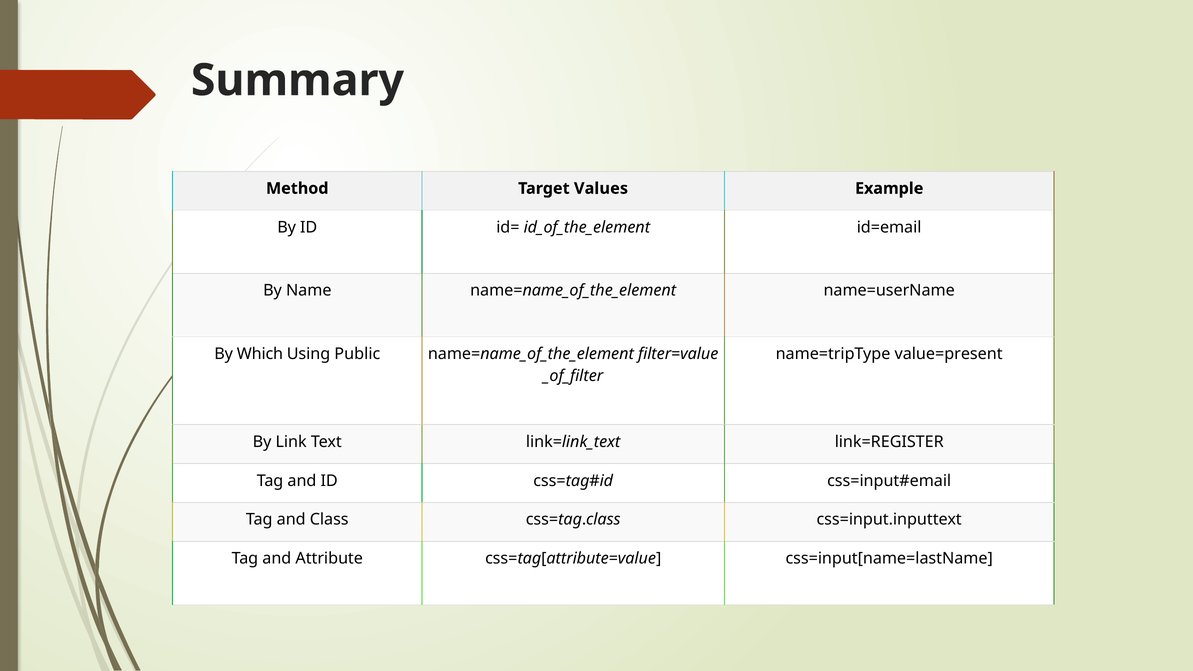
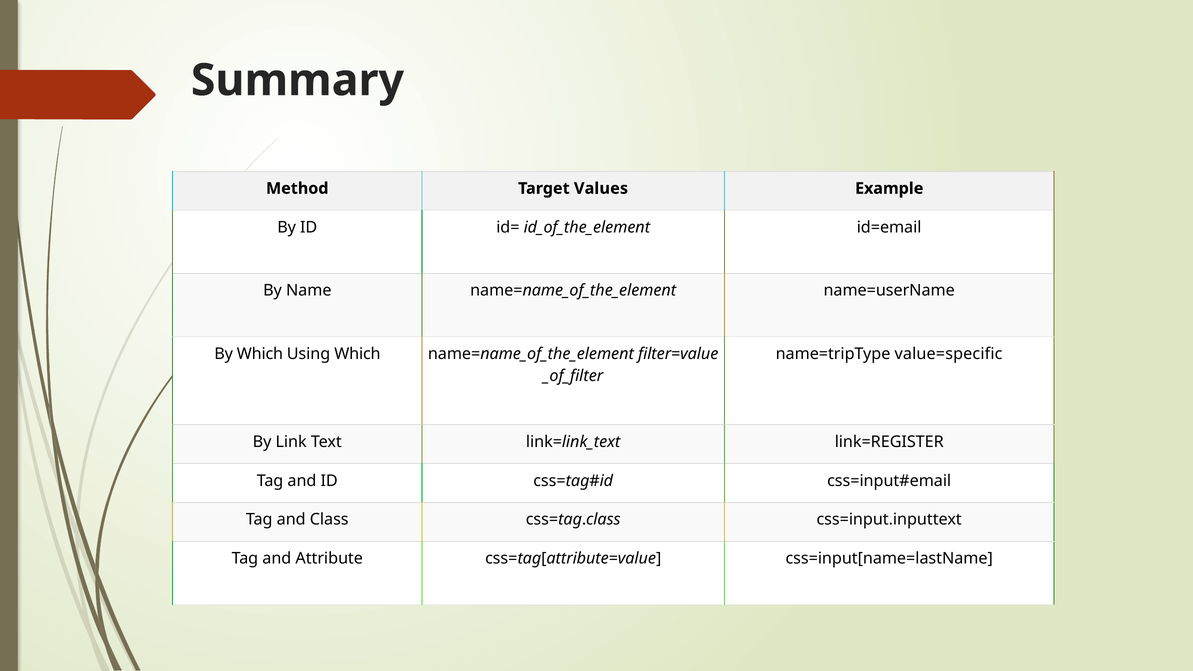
Using Public: Public -> Which (357, 354)
value=present: value=present -> value=specific (949, 354)
